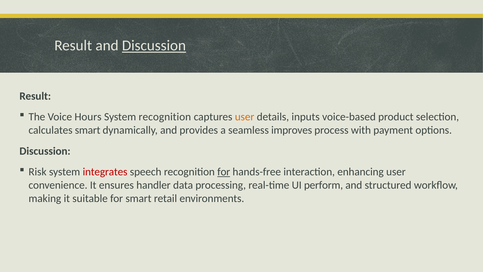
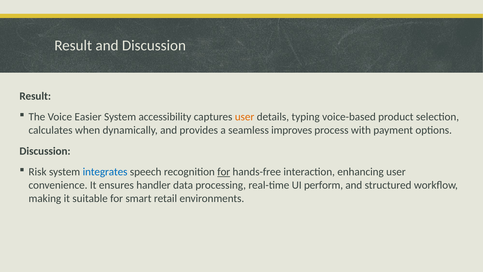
Discussion underline: present -> none (154, 46)
Hours: Hours -> Easier (88, 117)
System recognition: recognition -> accessibility (165, 117)
inputs: inputs -> typing (306, 117)
calculates smart: smart -> when (88, 130)
integrates colour: red -> blue (105, 172)
